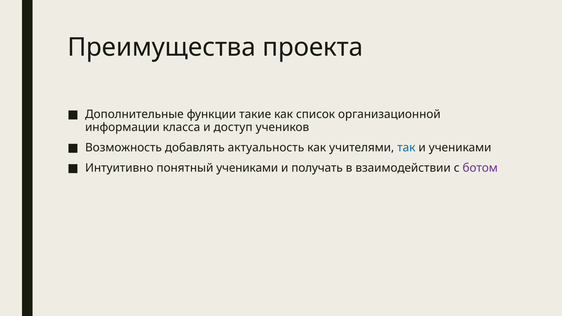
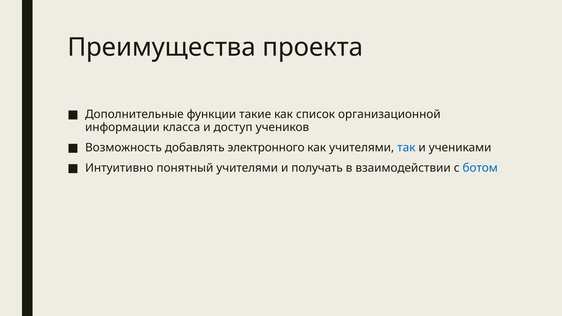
актуальность: актуальность -> электронного (266, 148)
понятный учениками: учениками -> учителями (247, 168)
ботом colour: purple -> blue (480, 168)
